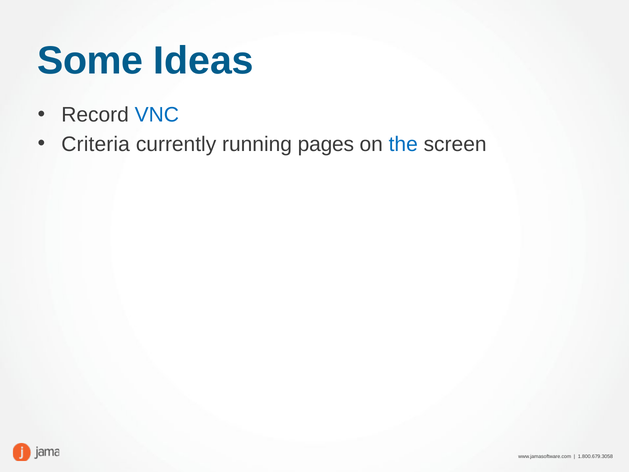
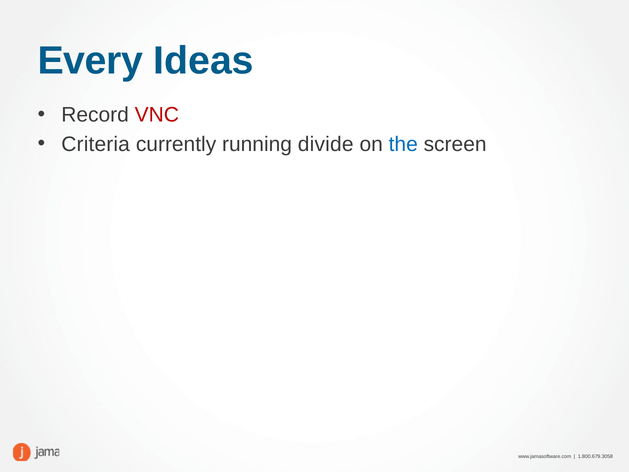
Some: Some -> Every (90, 61)
VNC colour: blue -> red (157, 115)
pages: pages -> divide (326, 144)
